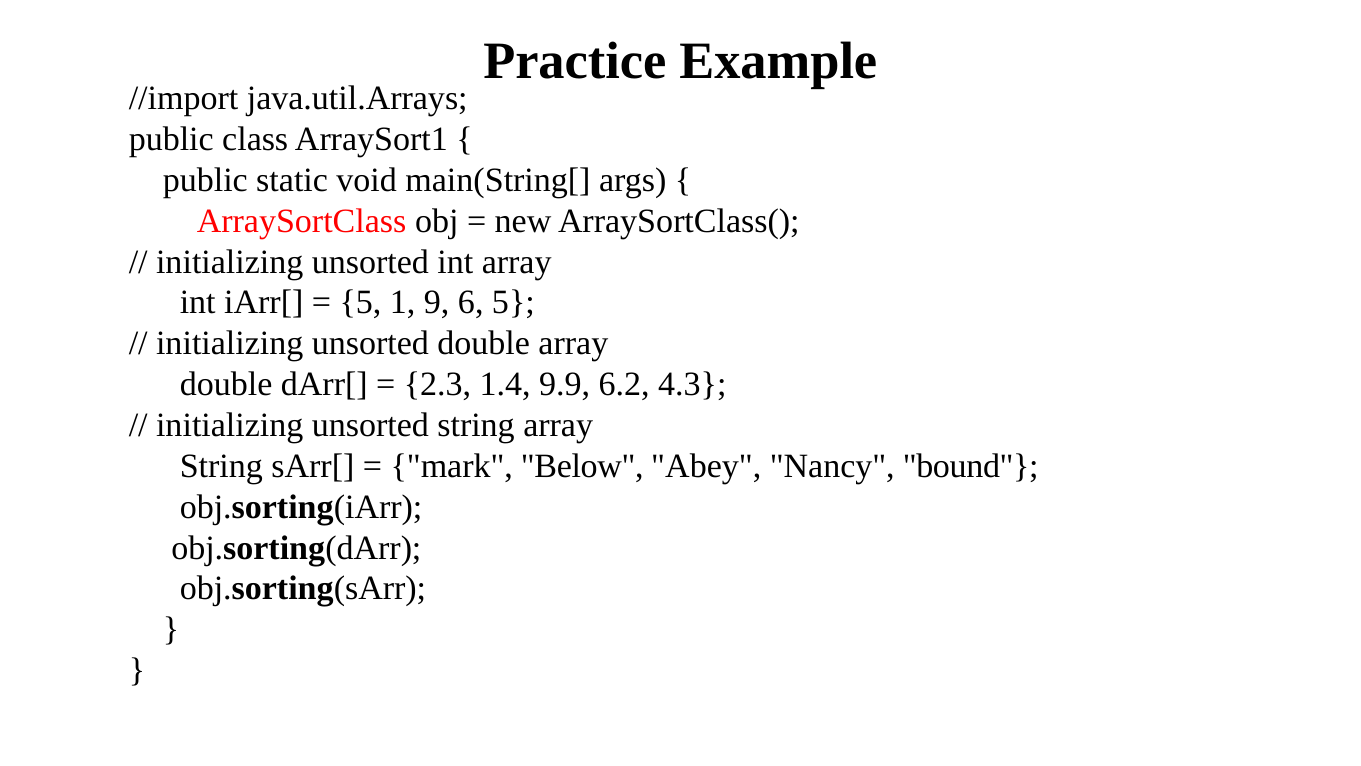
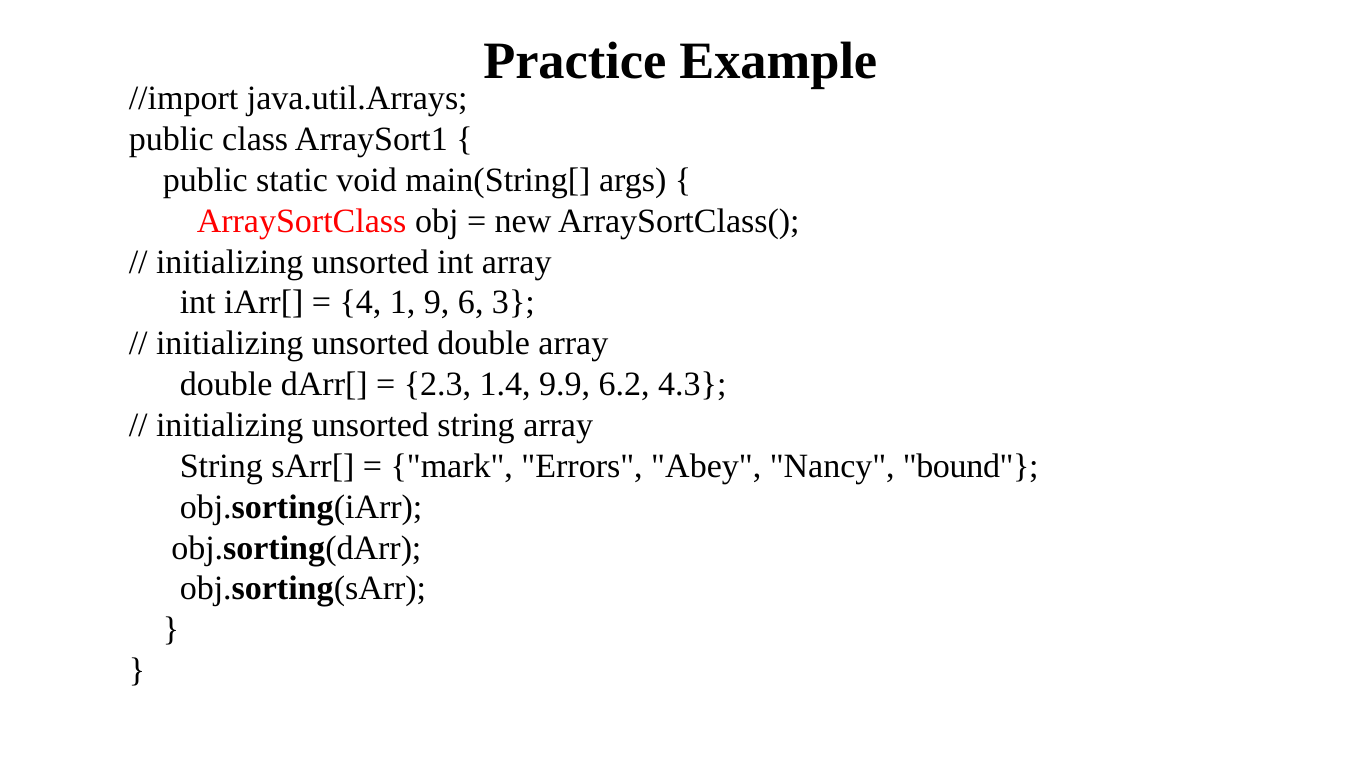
5: 5 -> 4 (361, 303)
6 5: 5 -> 3 (513, 303)
Below: Below -> Errors (582, 466)
